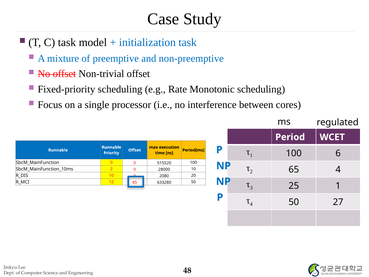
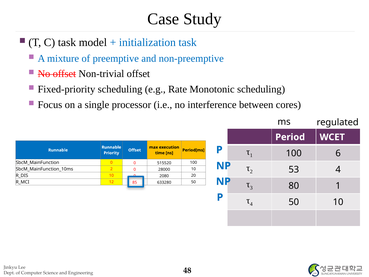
65: 65 -> 53 (294, 169)
25: 25 -> 80 (294, 186)
50 27: 27 -> 10 (338, 202)
